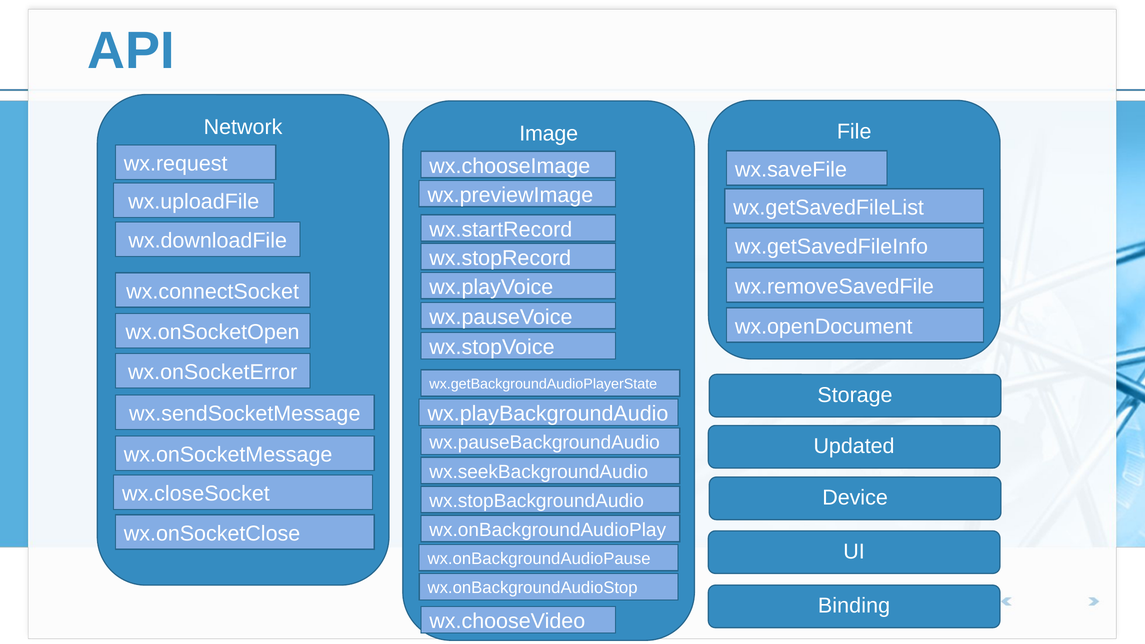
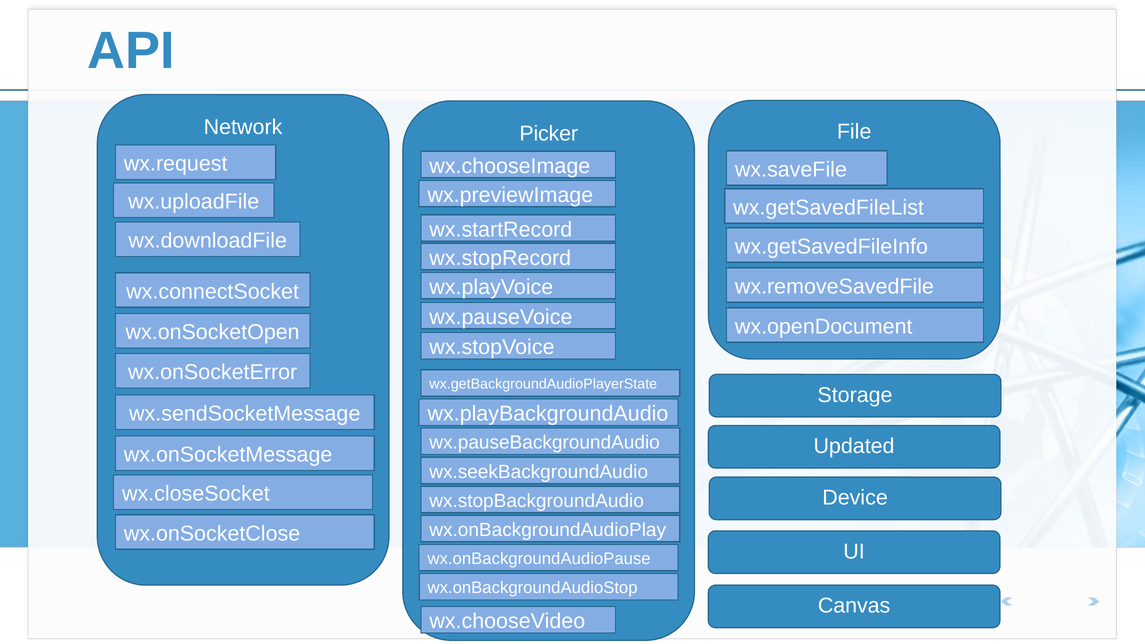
Image: Image -> Picker (549, 134)
Binding: Binding -> Canvas (854, 606)
